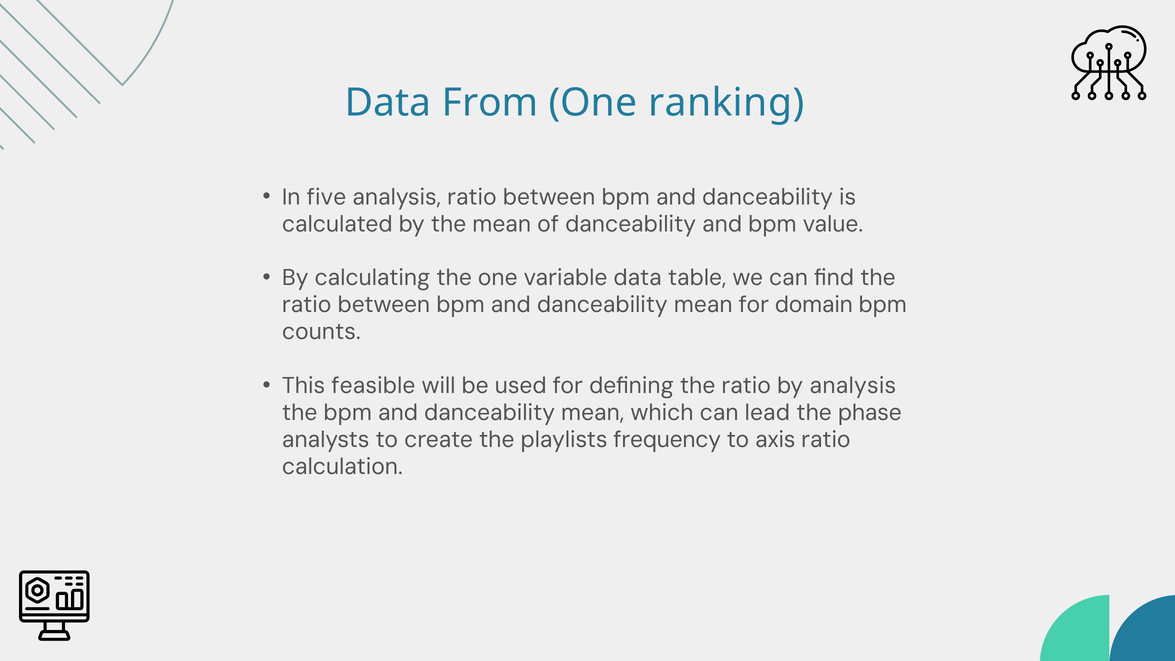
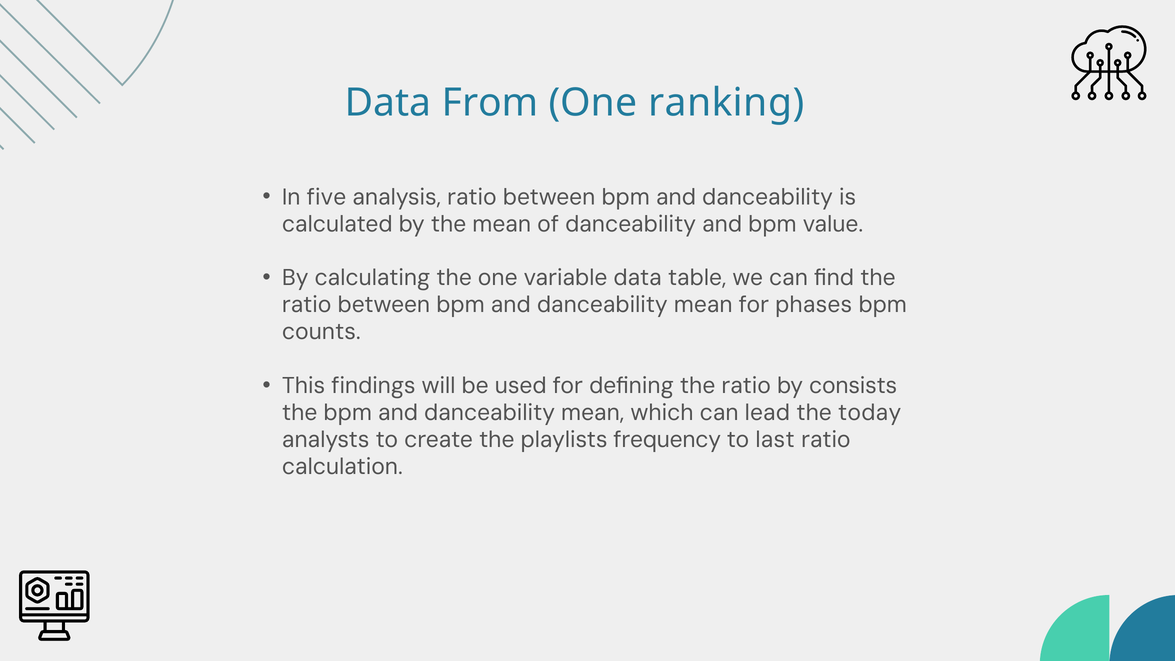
domain: domain -> phases (814, 305)
feasible: feasible -> findings (373, 386)
by analysis: analysis -> consists (853, 386)
phase: phase -> today (870, 413)
axis: axis -> last (775, 440)
